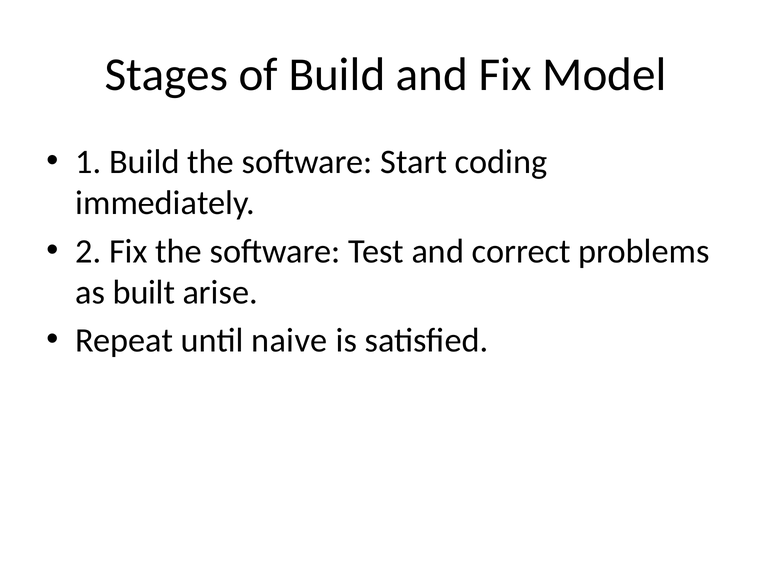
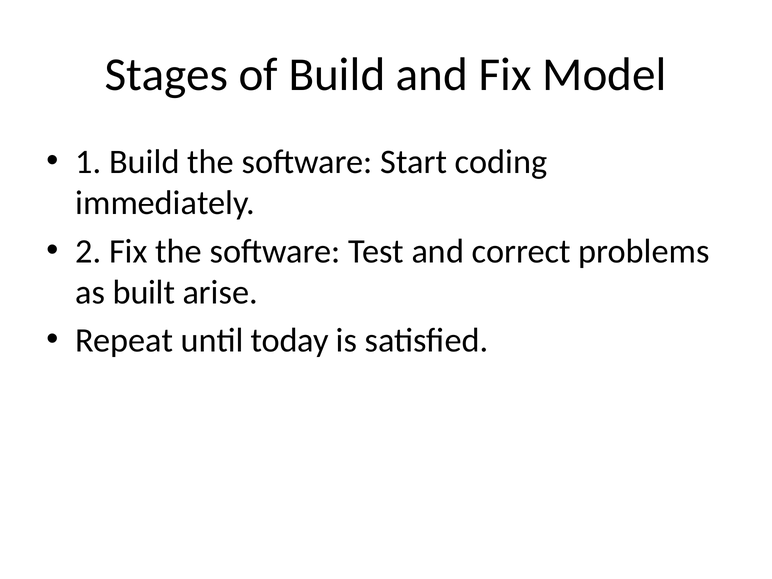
naive: naive -> today (290, 340)
